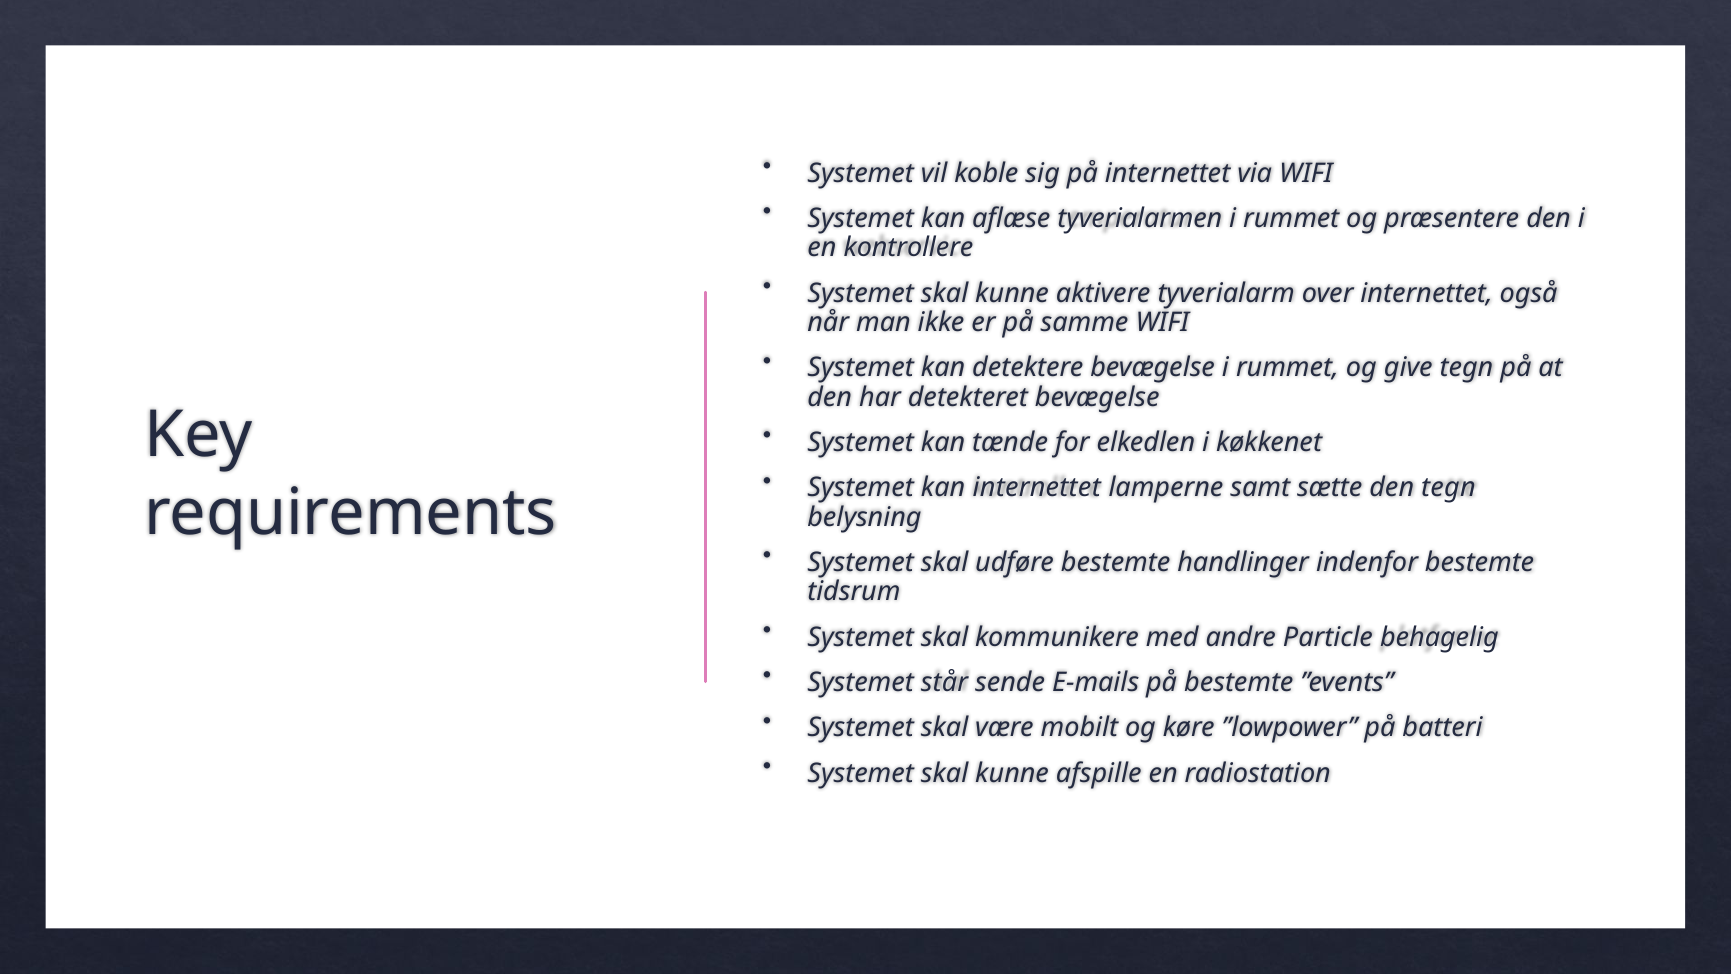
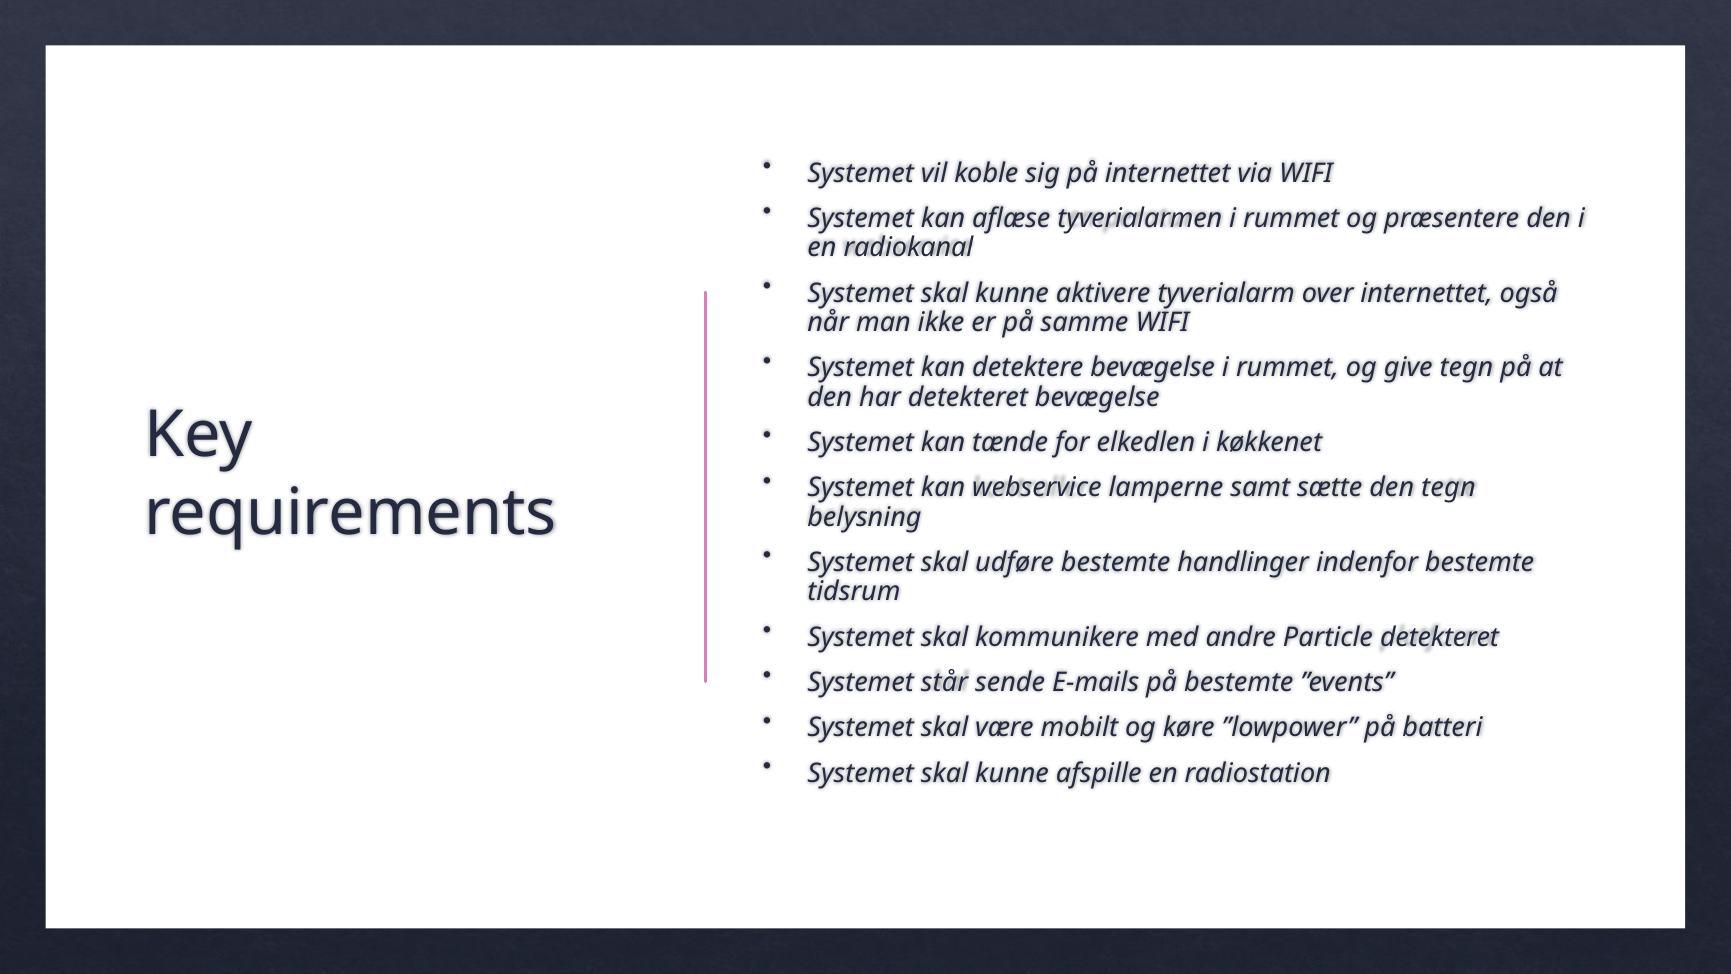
kontrollere: kontrollere -> radiokanal (908, 248)
kan internettet: internettet -> webservice (1037, 488)
Particle behagelig: behagelig -> detekteret (1439, 637)
